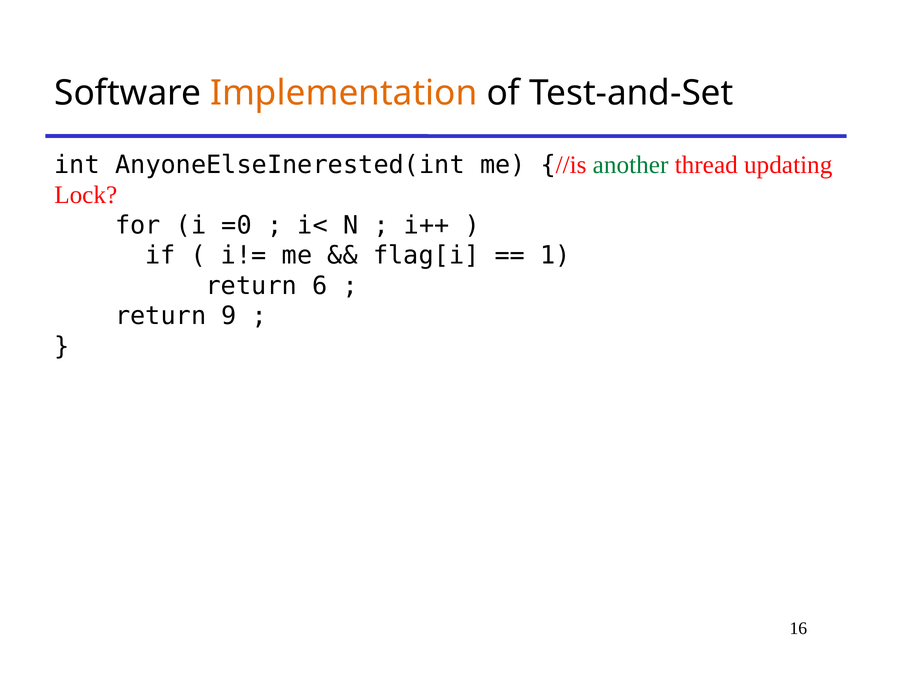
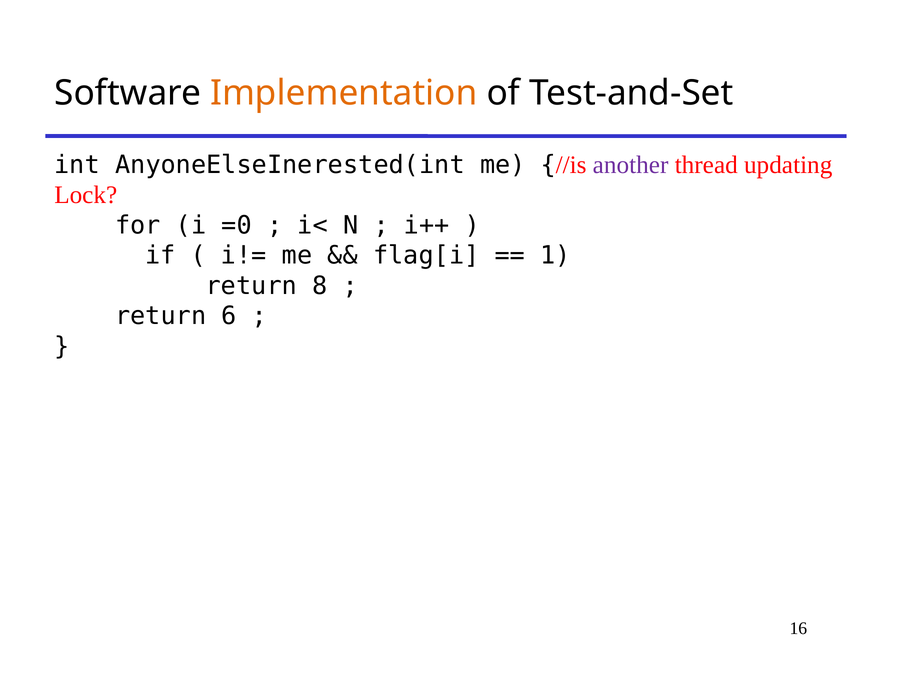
another colour: green -> purple (631, 165)
6: 6 -> 8 (320, 286)
9: 9 -> 6 (229, 316)
